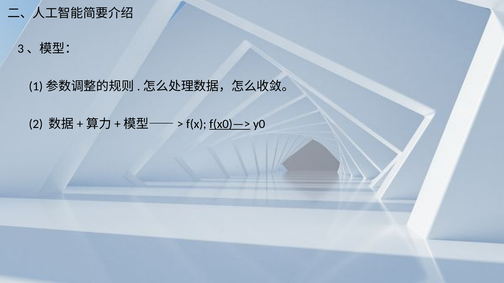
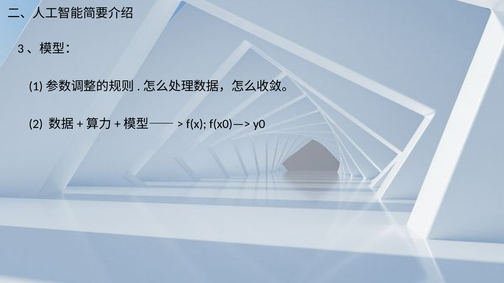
f(x0)—> underline: present -> none (230, 124)
